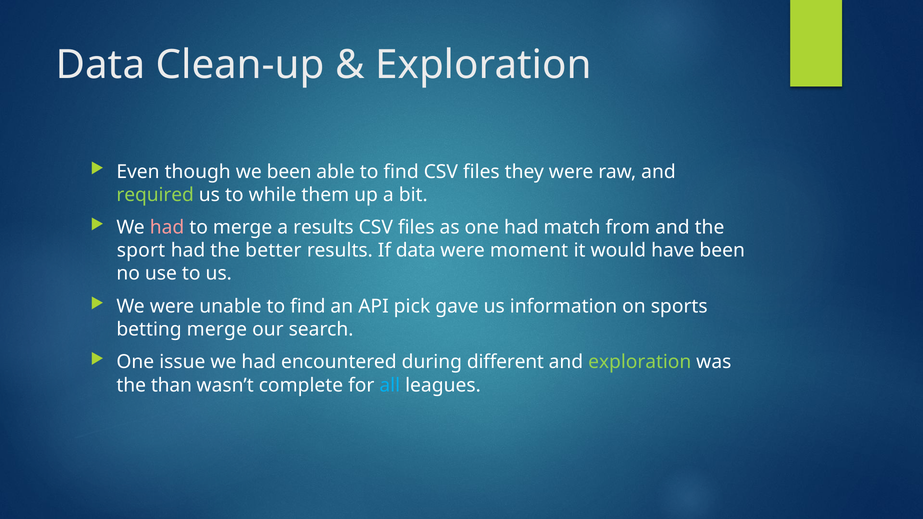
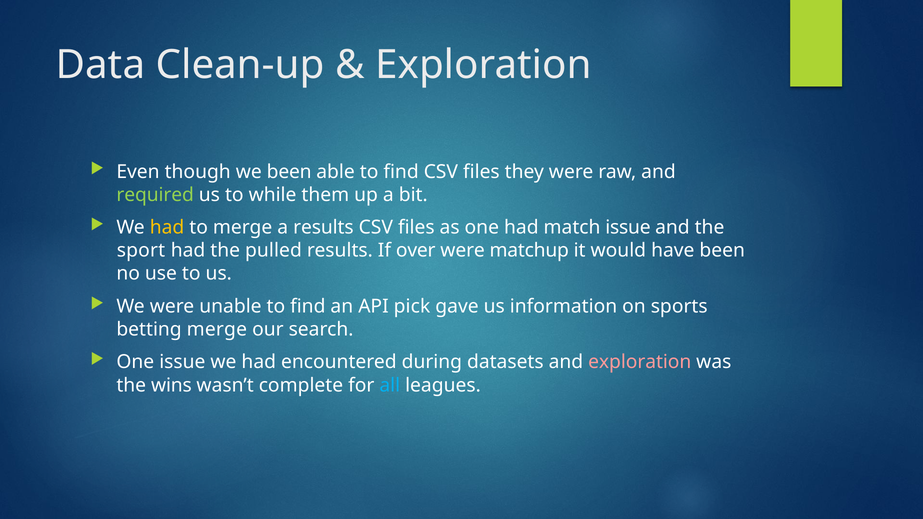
had colour: pink -> yellow (167, 228)
match from: from -> issue (628, 228)
better: better -> pulled (273, 251)
If data: data -> over (416, 251)
moment: moment -> matchup (529, 251)
different: different -> datasets (505, 362)
exploration colour: light green -> pink (640, 362)
than: than -> wins (171, 385)
